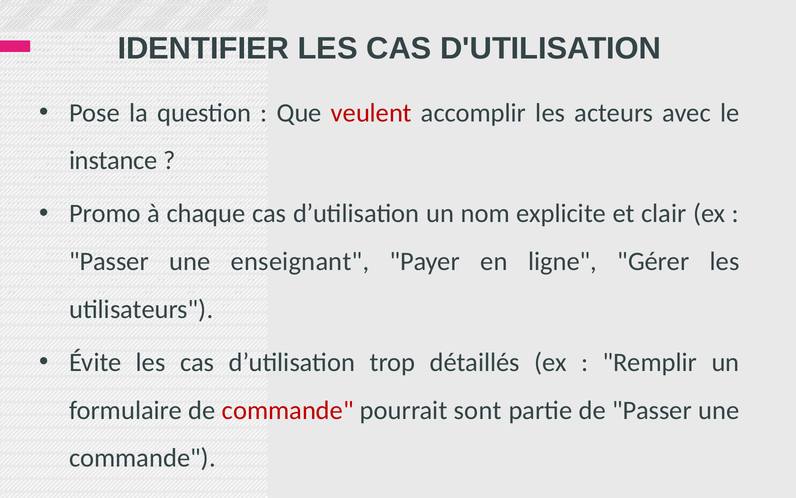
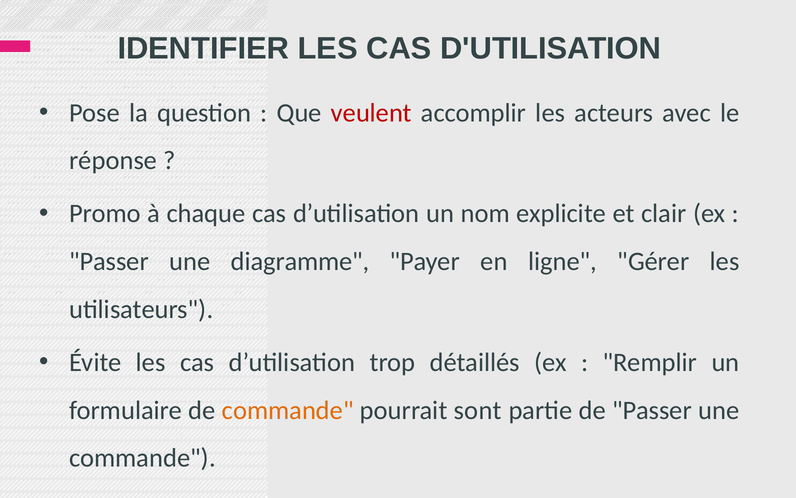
instance: instance -> réponse (113, 160)
enseignant: enseignant -> diagramme (300, 261)
commande colour: red -> orange (288, 410)
